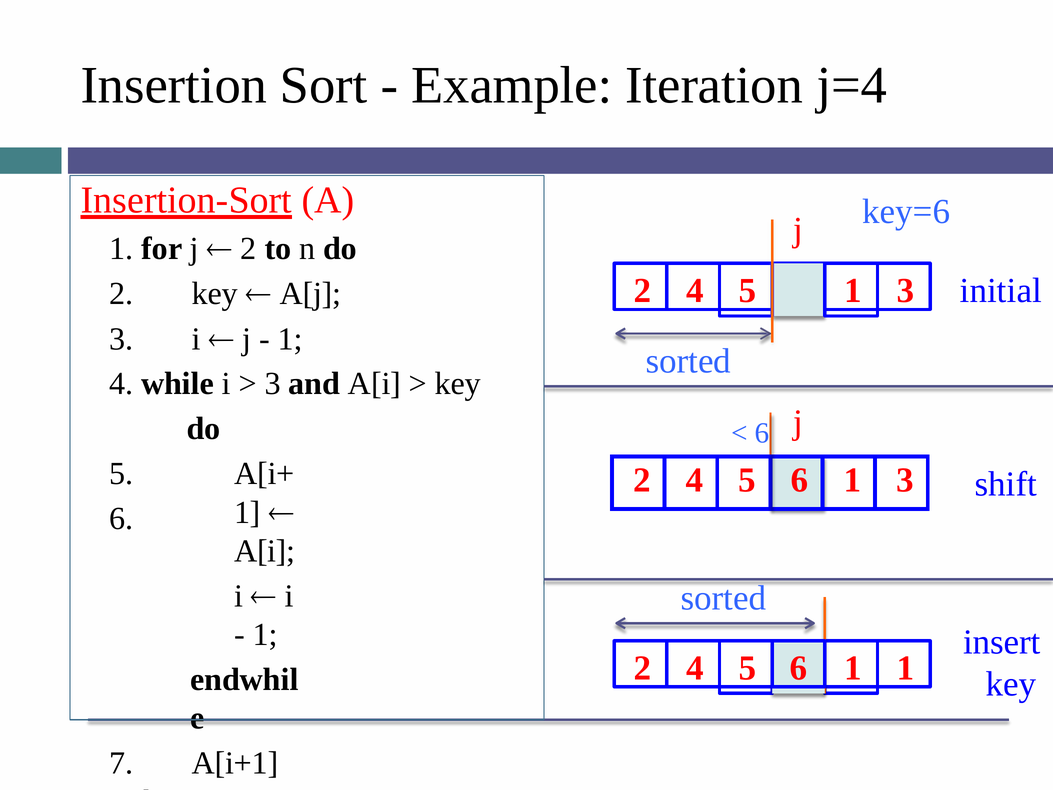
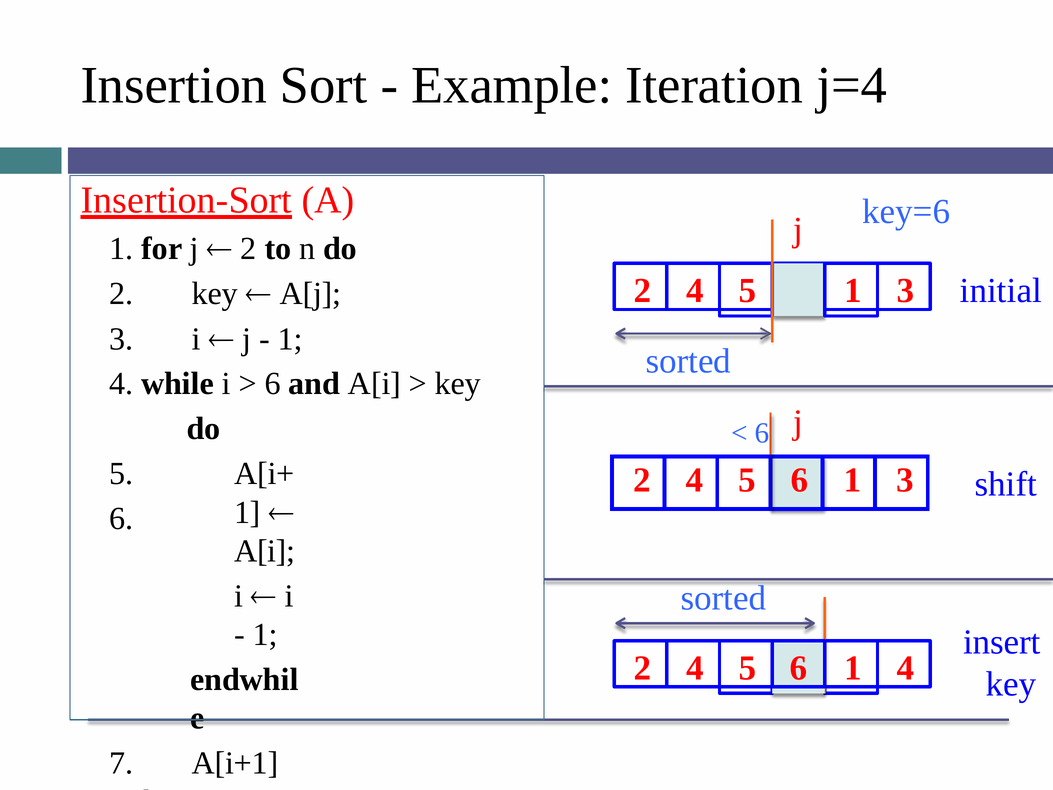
3: 3 -> 6 (273, 384)
5 1 1: 1 -> 4 (906, 668)
